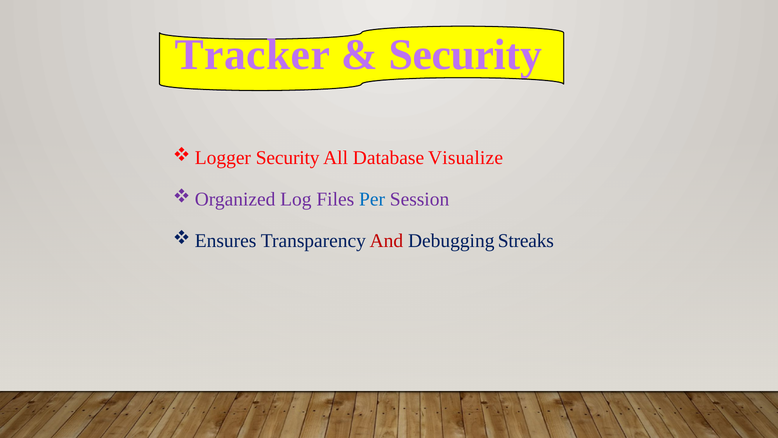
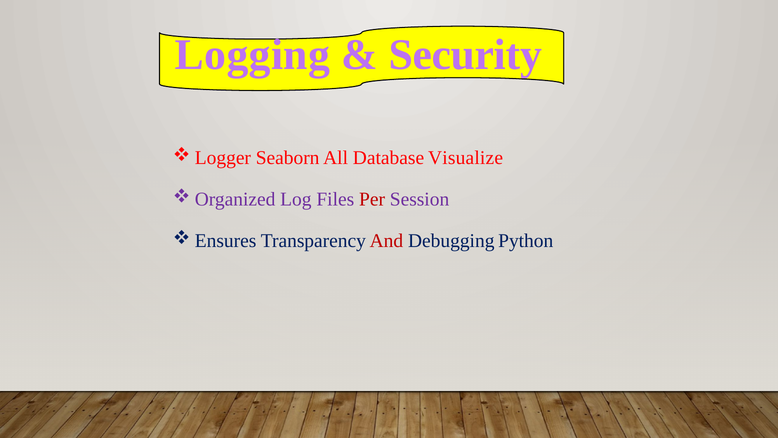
Tracker: Tracker -> Logging (252, 55)
Security: Security -> Seaborn (288, 158)
Per colour: blue -> red (372, 199)
Streaks: Streaks -> Python (526, 241)
